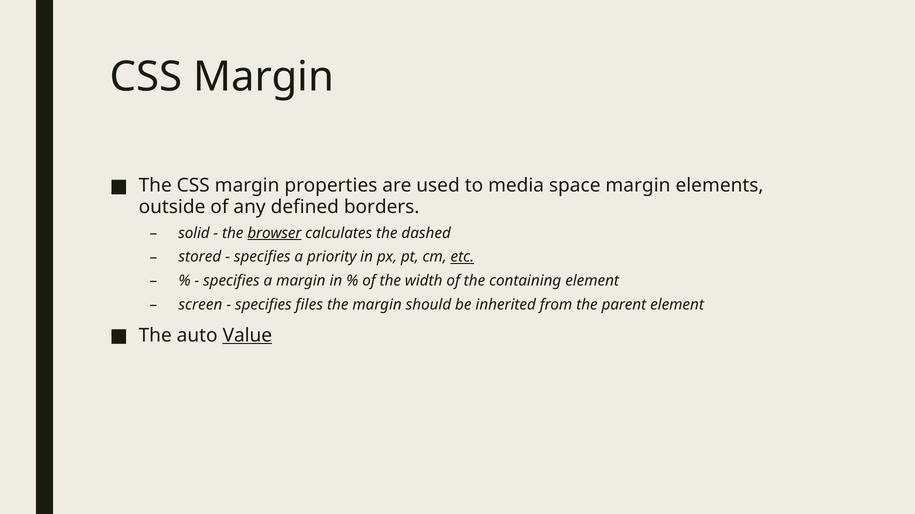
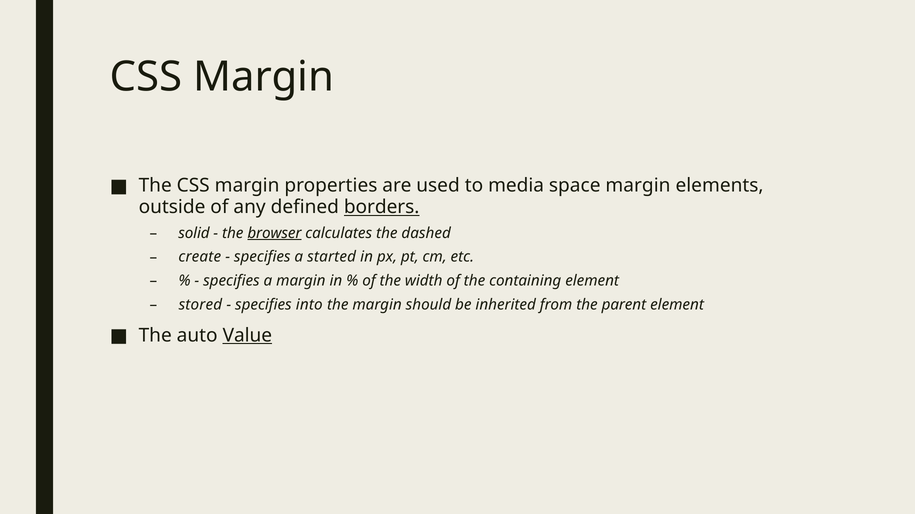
borders underline: none -> present (382, 207)
stored: stored -> create (200, 257)
priority: priority -> started (332, 257)
etc underline: present -> none (462, 257)
screen: screen -> stored (200, 305)
files: files -> into (309, 305)
